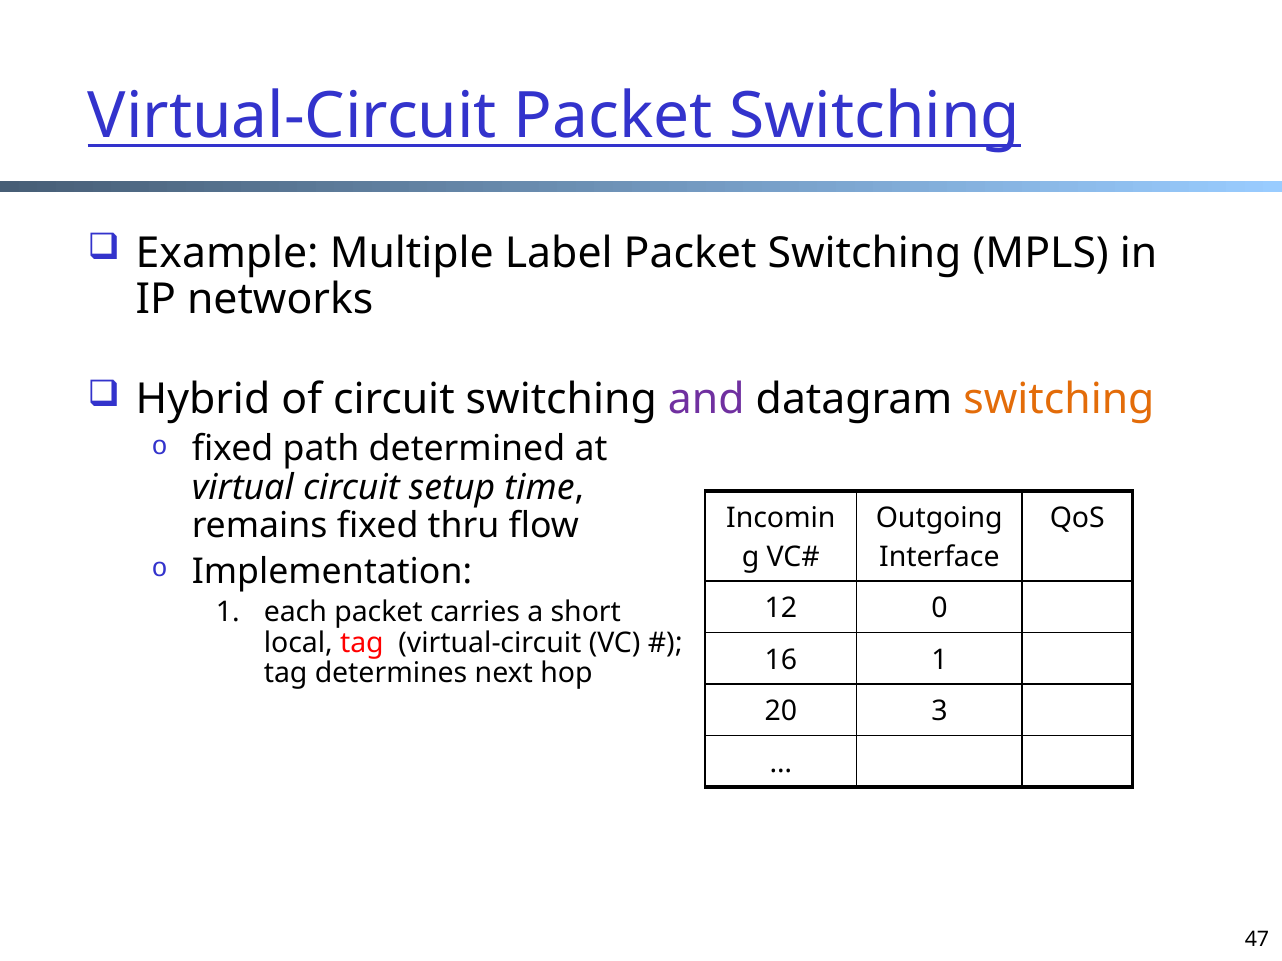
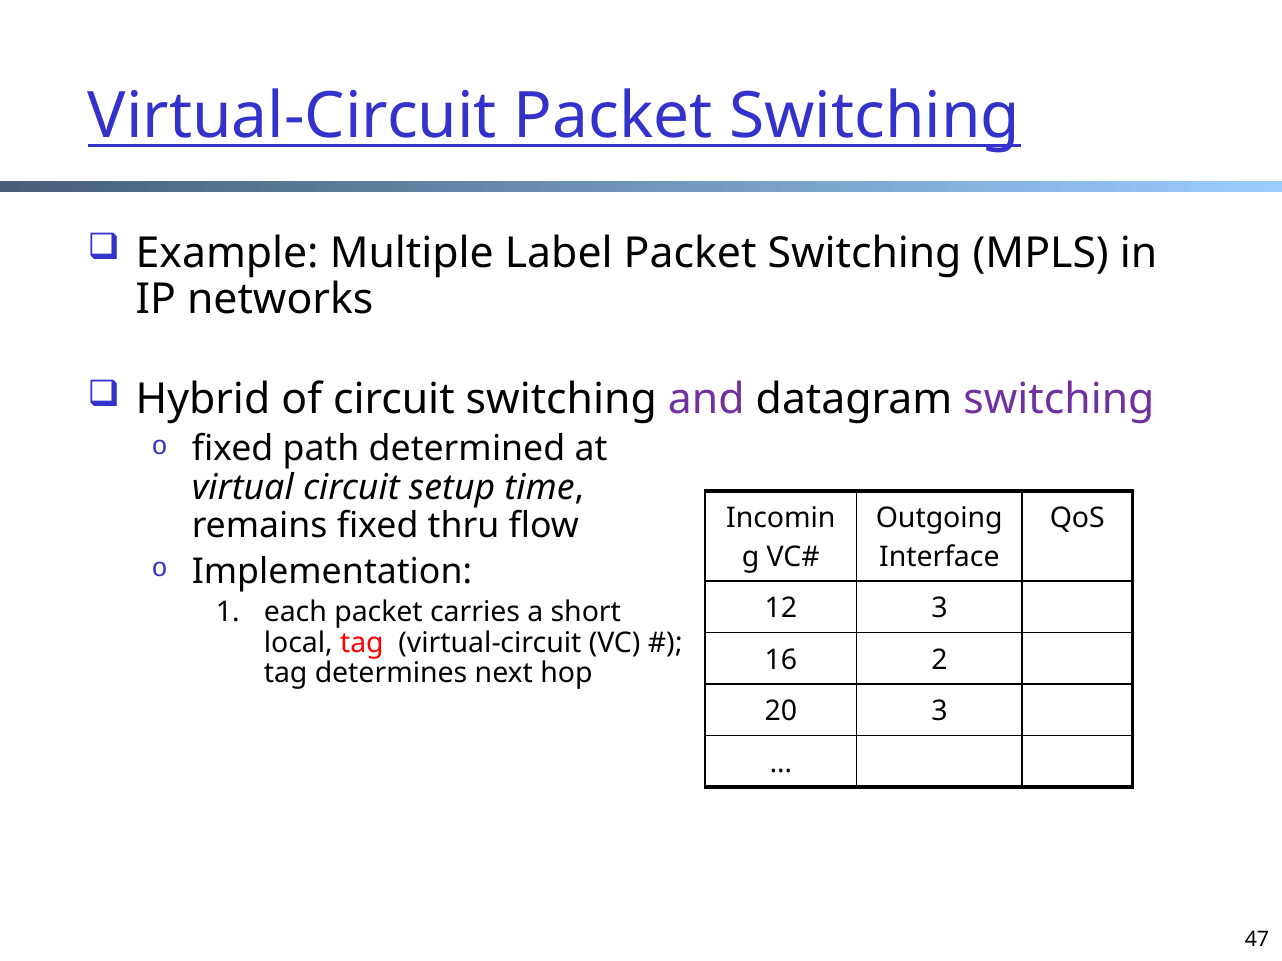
switching colour: orange -> purple (1059, 400)
12 0: 0 -> 3 (939, 609)
16 1: 1 -> 2 (939, 660)
